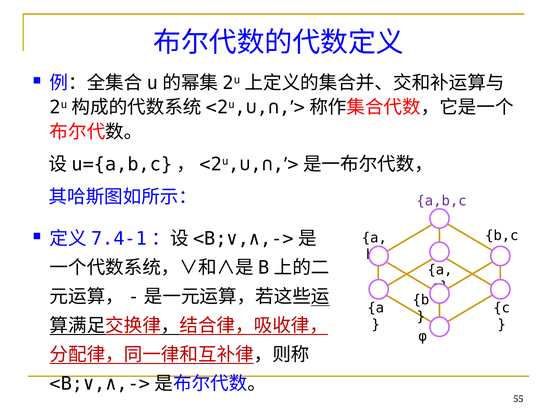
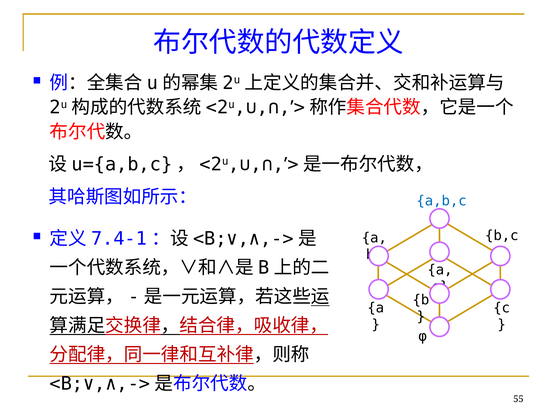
a,b,c colour: purple -> blue (442, 201)
